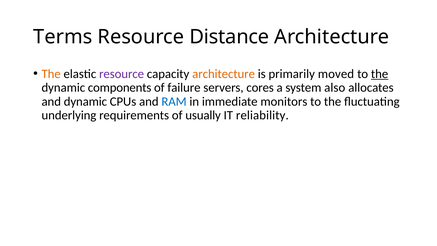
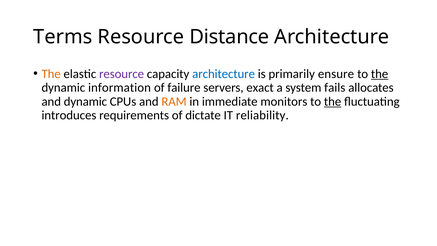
architecture colour: orange -> blue (224, 74)
moved: moved -> ensure (336, 74)
components: components -> information (120, 88)
cores: cores -> exact (260, 88)
also: also -> fails (335, 88)
RAM colour: blue -> orange (174, 101)
the underline: none -> present (333, 101)
underlying: underlying -> introduces (69, 115)
usually: usually -> dictate (203, 115)
